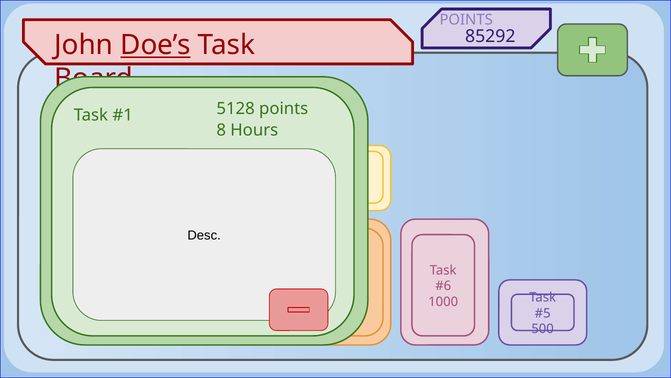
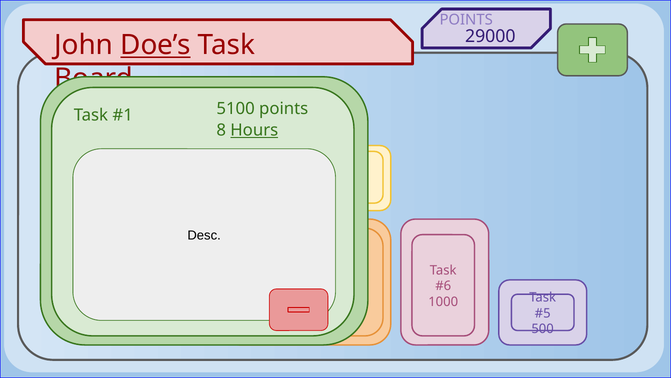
85292: 85292 -> 29000 (490, 36)
5128: 5128 -> 5100 (236, 109)
Hours underline: none -> present (254, 130)
